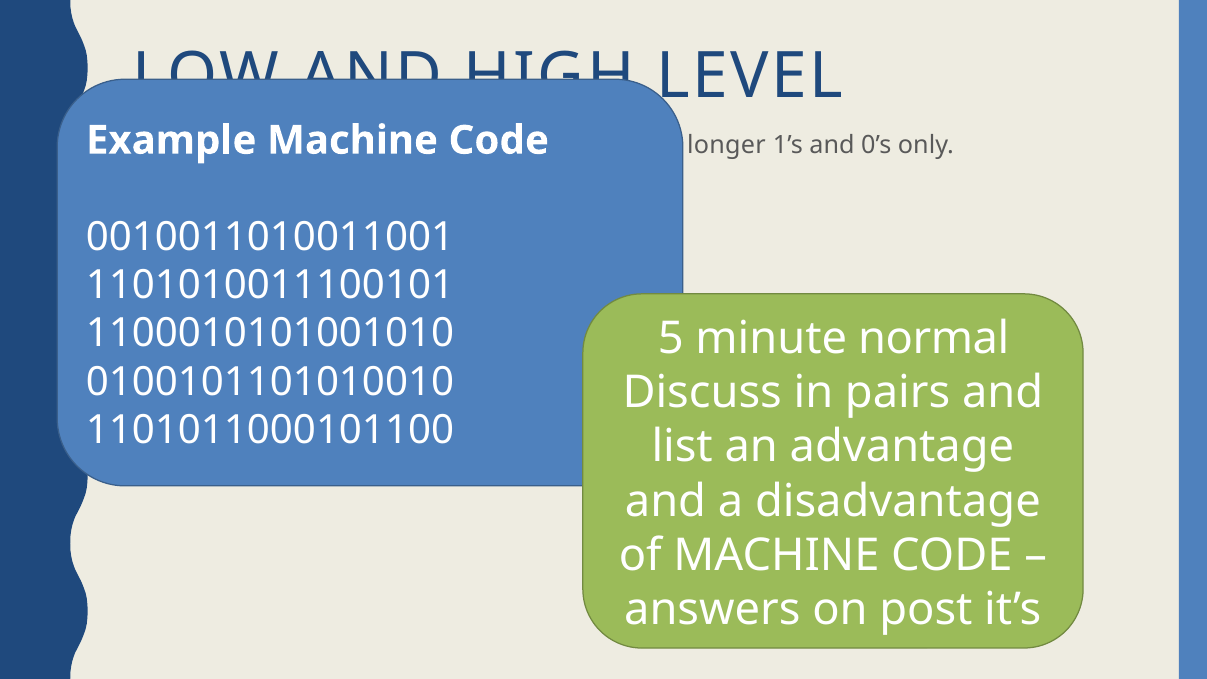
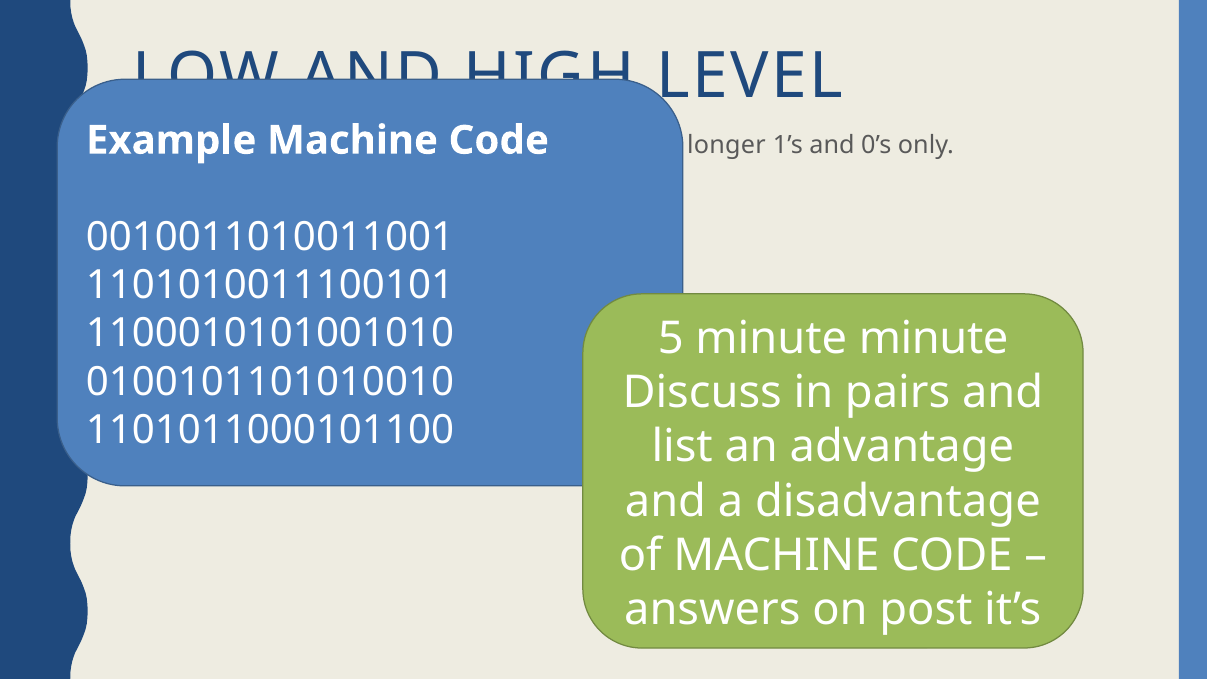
minute normal: normal -> minute (934, 338)
